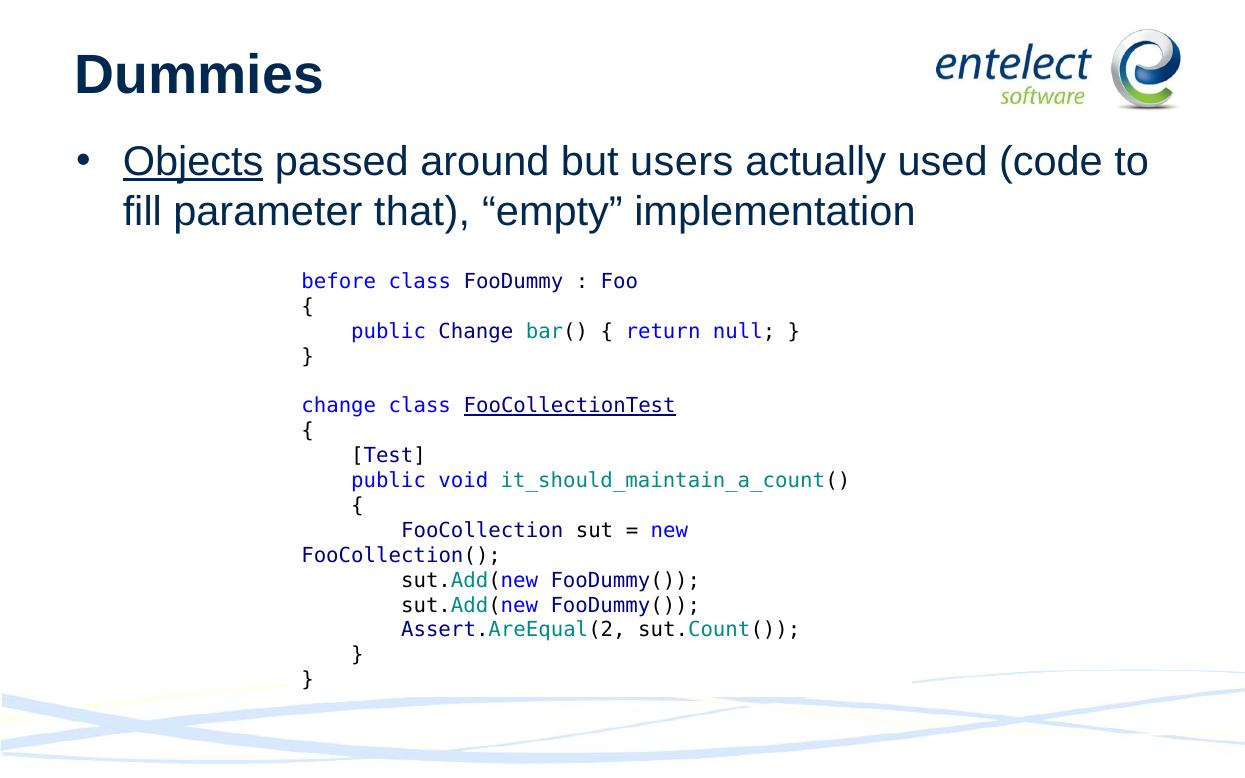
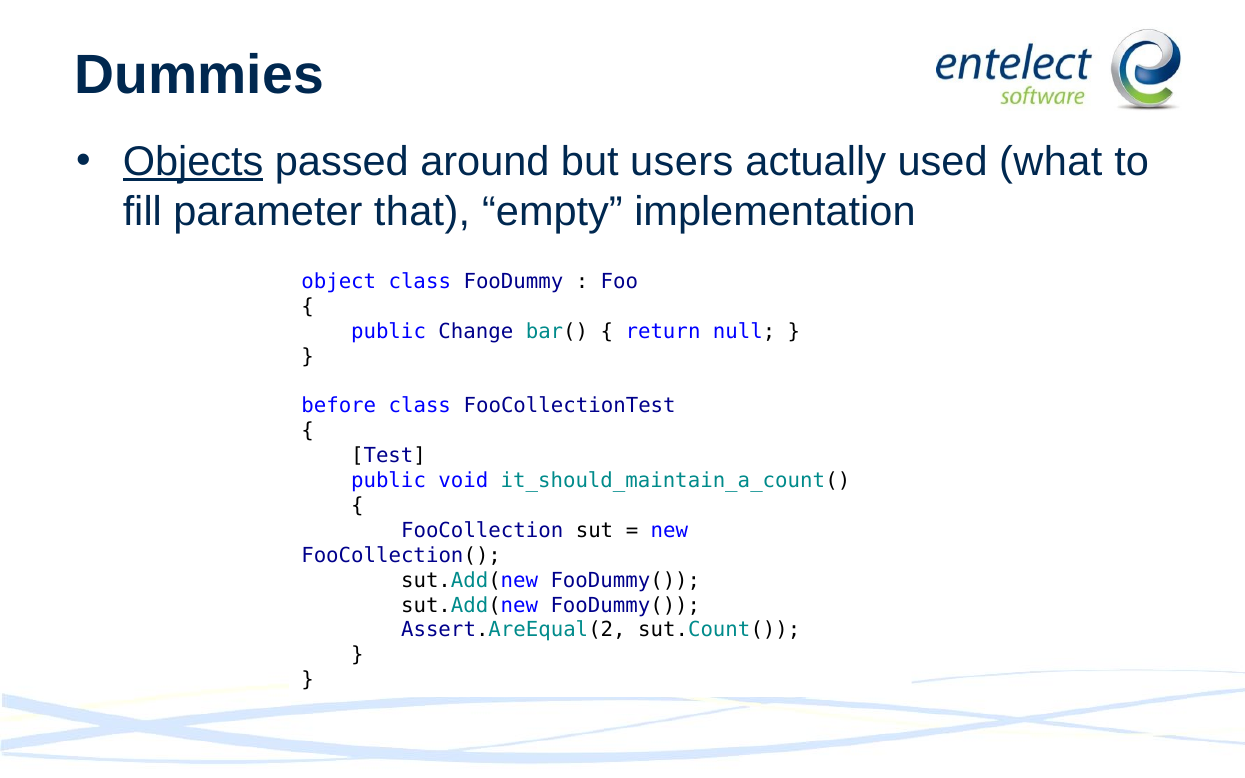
code: code -> what (1051, 162)
before: before -> object (339, 282)
change: change -> before (339, 406)
FooCollectionTest underline: present -> none (570, 406)
